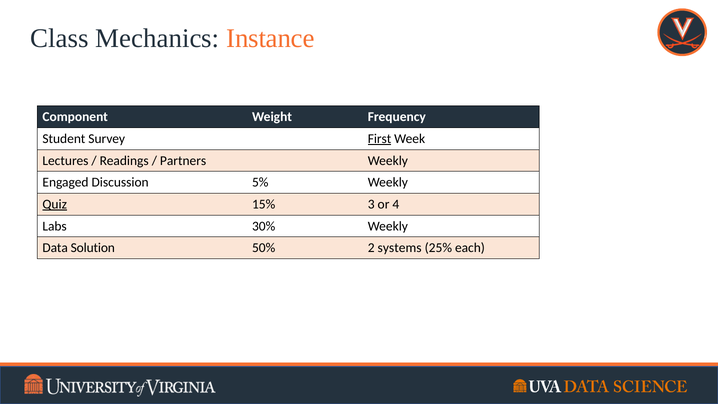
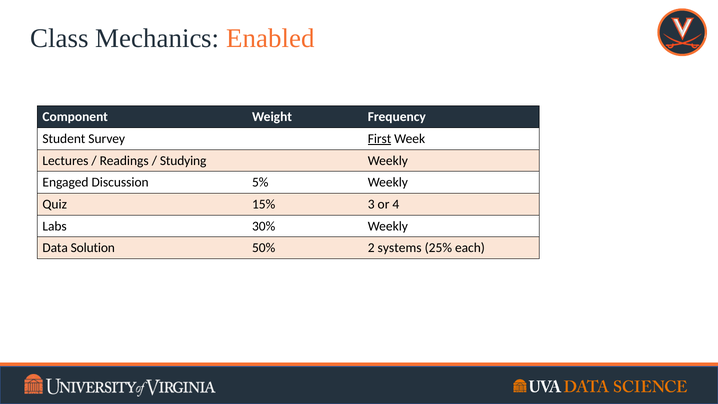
Instance: Instance -> Enabled (270, 39)
Partners: Partners -> Studying (183, 161)
Quiz underline: present -> none (55, 204)
